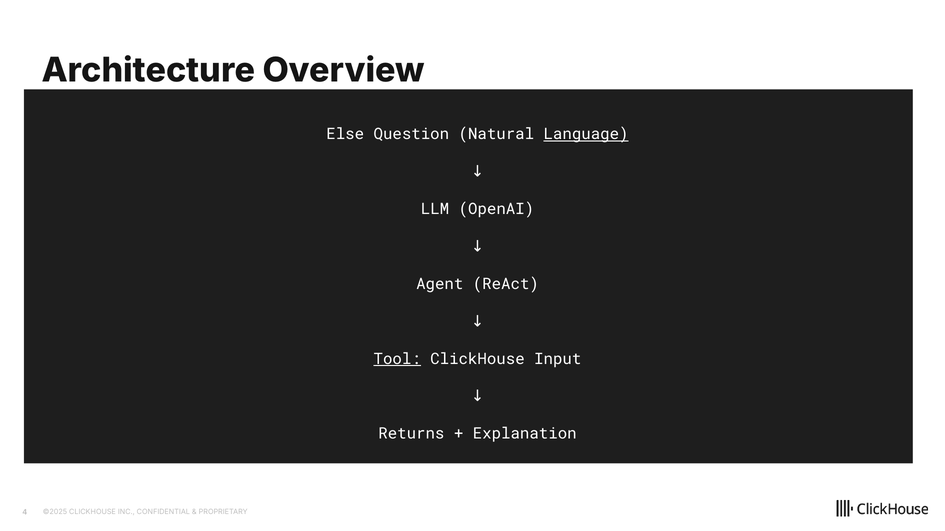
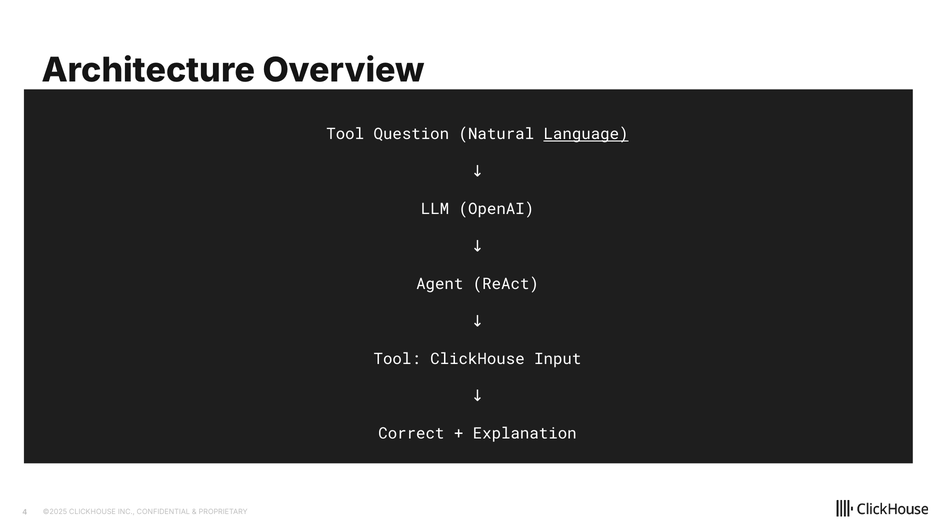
Else: Else -> Tool (345, 134)
Tool underline: present -> none (397, 359)
Returns: Returns -> Correct (411, 434)
